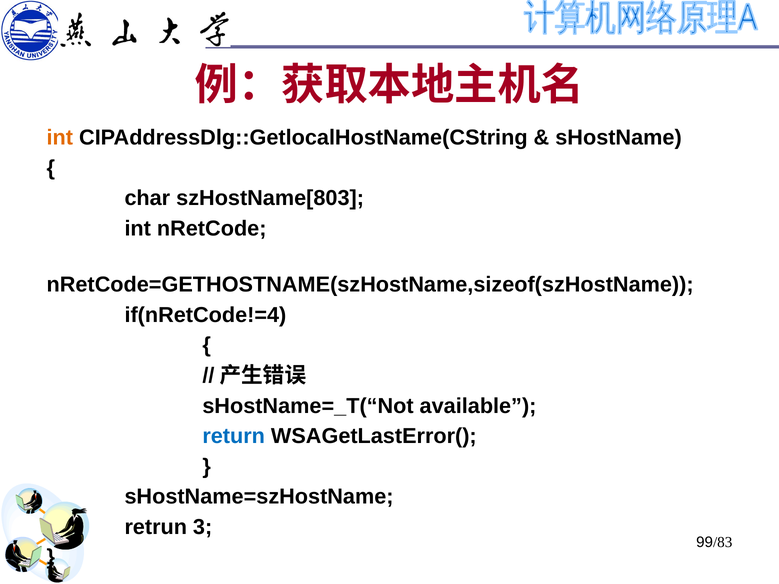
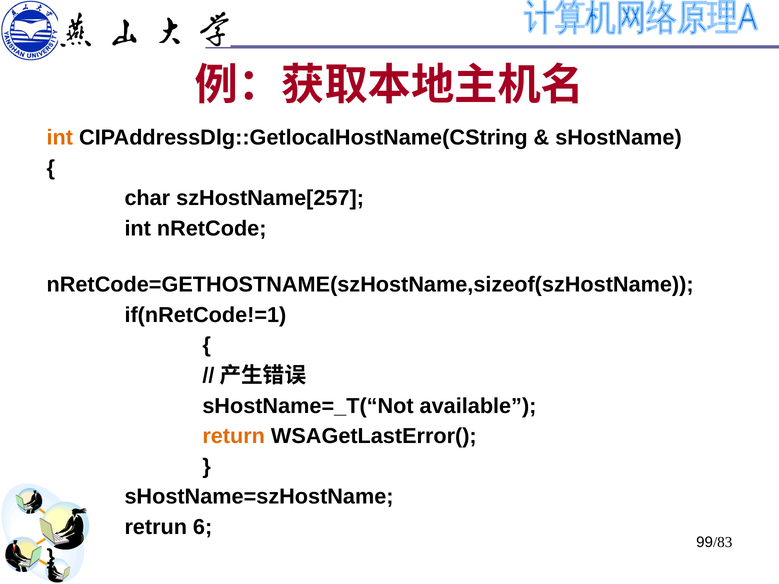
szHostName[803: szHostName[803 -> szHostName[257 (270, 198)
if(nRetCode!=4: if(nRetCode!=4 -> if(nRetCode!=1 (205, 315)
return colour: blue -> orange (234, 436)
3: 3 -> 6 (203, 527)
